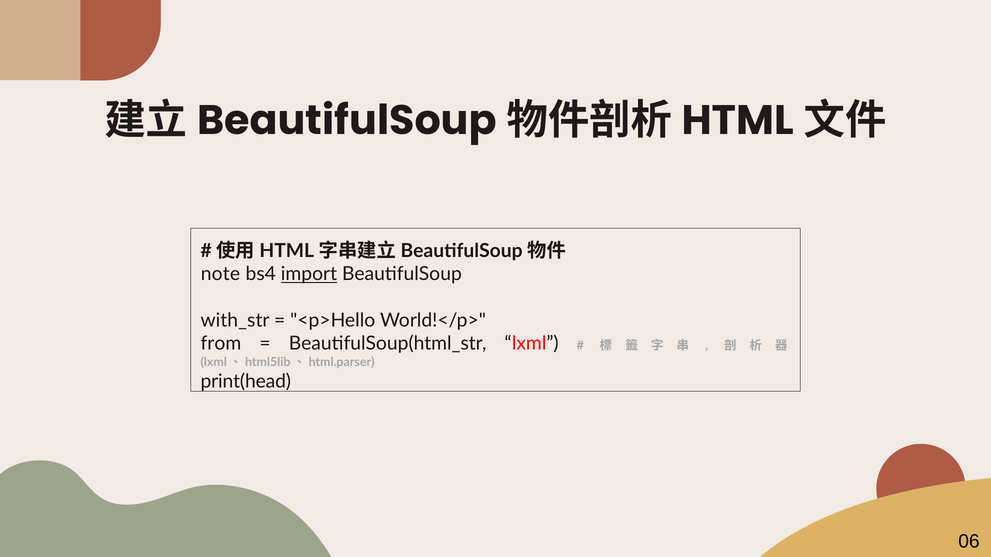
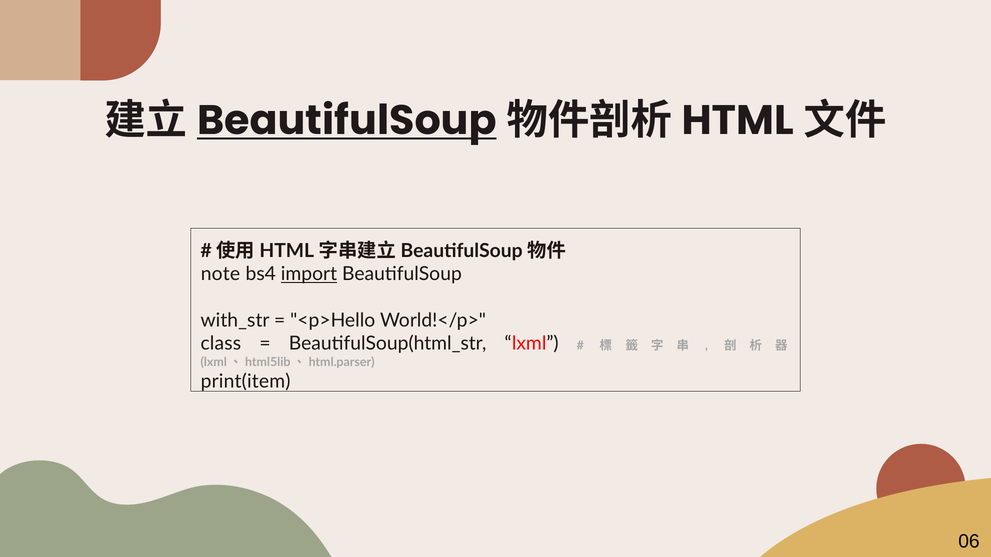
BeautifulSoup underline: none -> present (347, 121)
from: from -> class (221, 344)
print(head: print(head -> print(item (246, 382)
